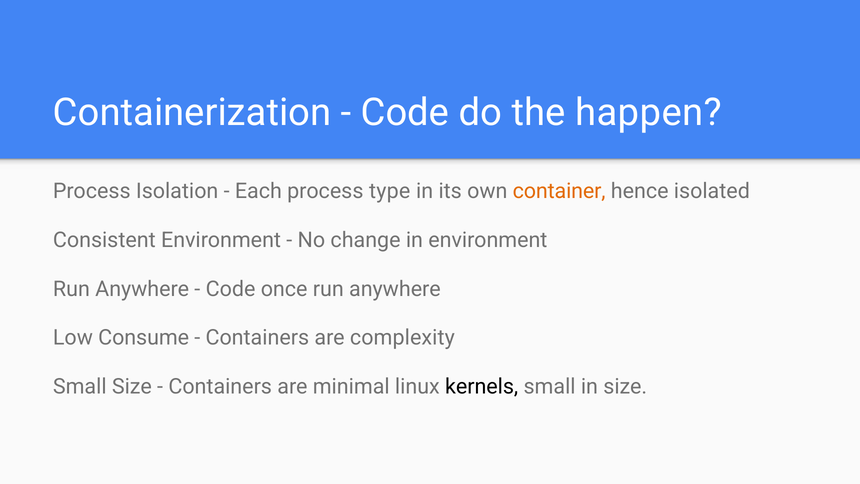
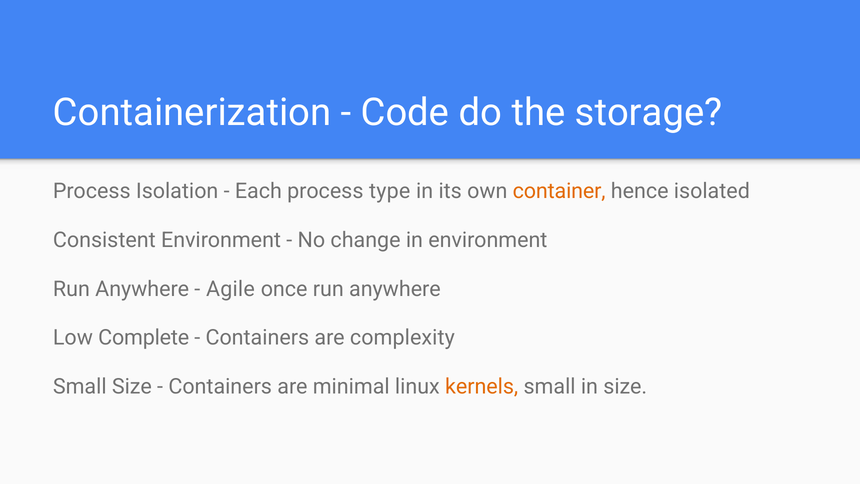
happen: happen -> storage (649, 113)
Code: Code -> Agile (230, 289)
Consume: Consume -> Complete (144, 338)
kernels colour: black -> orange (482, 386)
